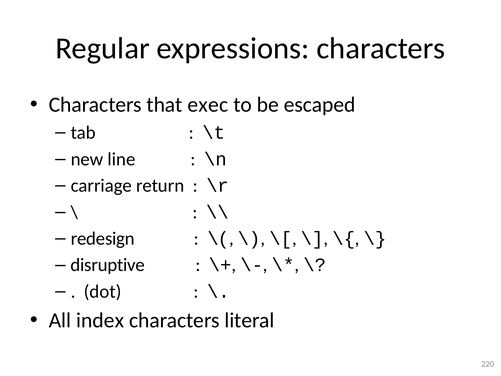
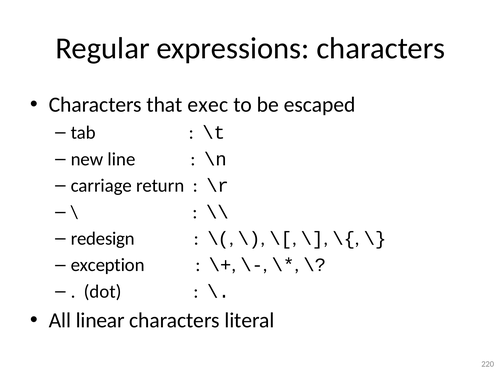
disruptive: disruptive -> exception (108, 265)
index: index -> linear (100, 320)
